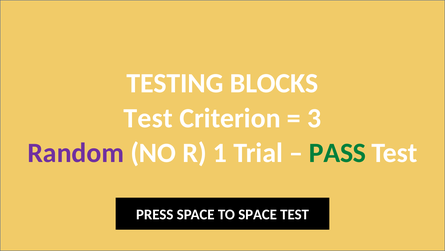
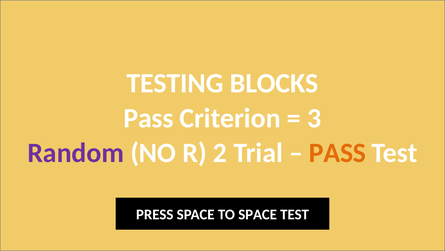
Test: Test -> Pass (149, 118)
1: 1 -> 2 (220, 153)
PASS colour: green -> orange (337, 153)
